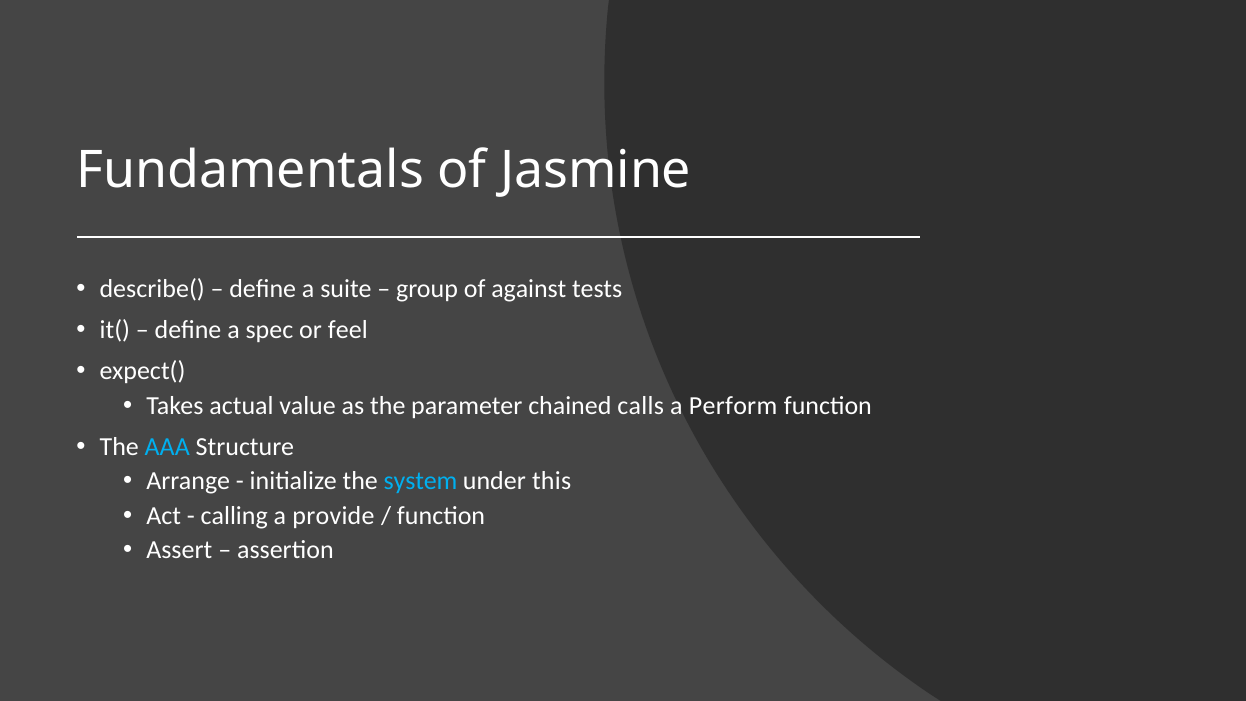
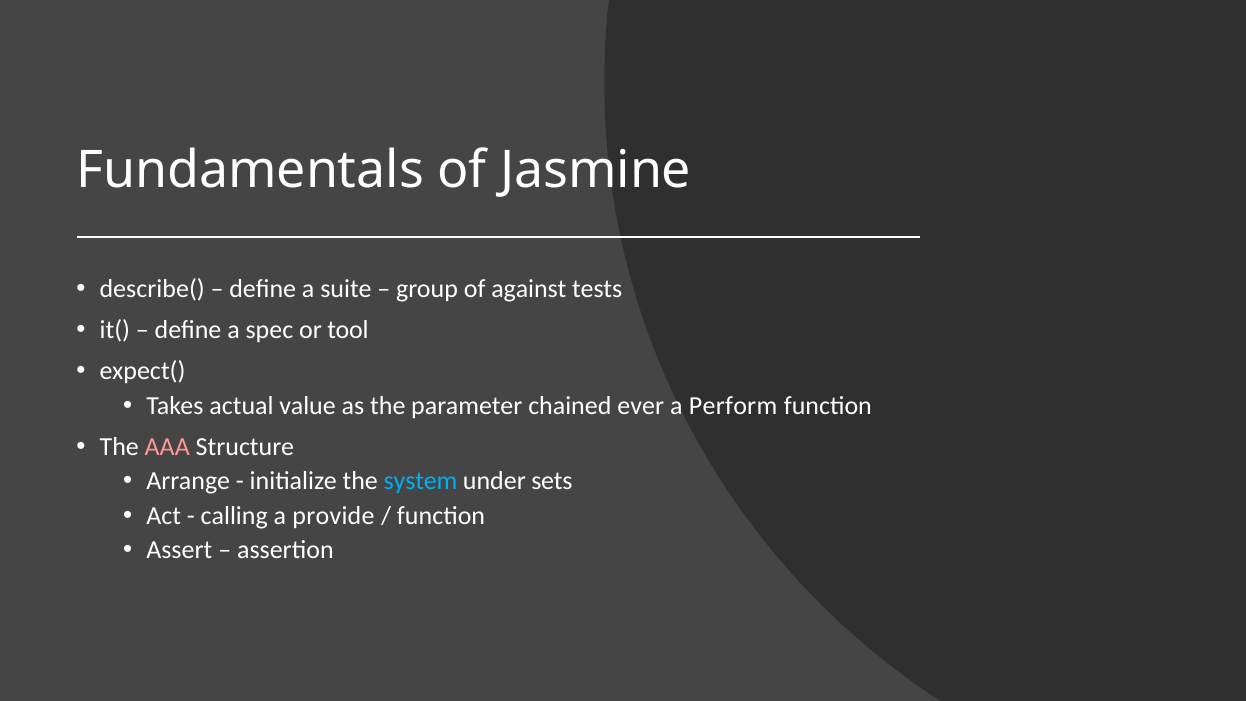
feel: feel -> tool (348, 330)
calls: calls -> ever (641, 406)
AAA colour: light blue -> pink (167, 447)
this: this -> sets (552, 481)
